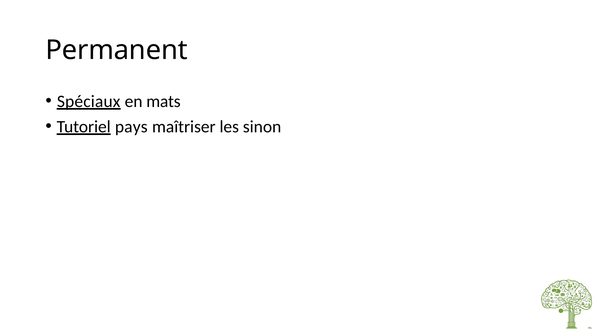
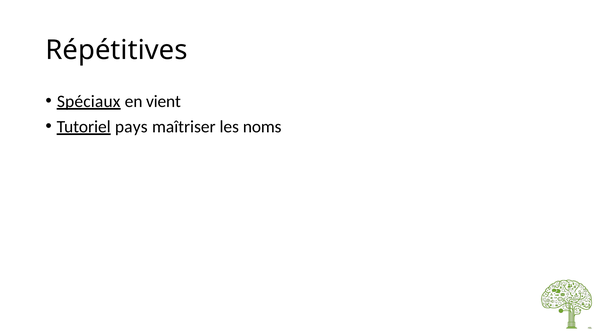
Permanent: Permanent -> Répétitives (116, 50)
mats: mats -> vient (163, 101)
sinon: sinon -> noms (262, 127)
